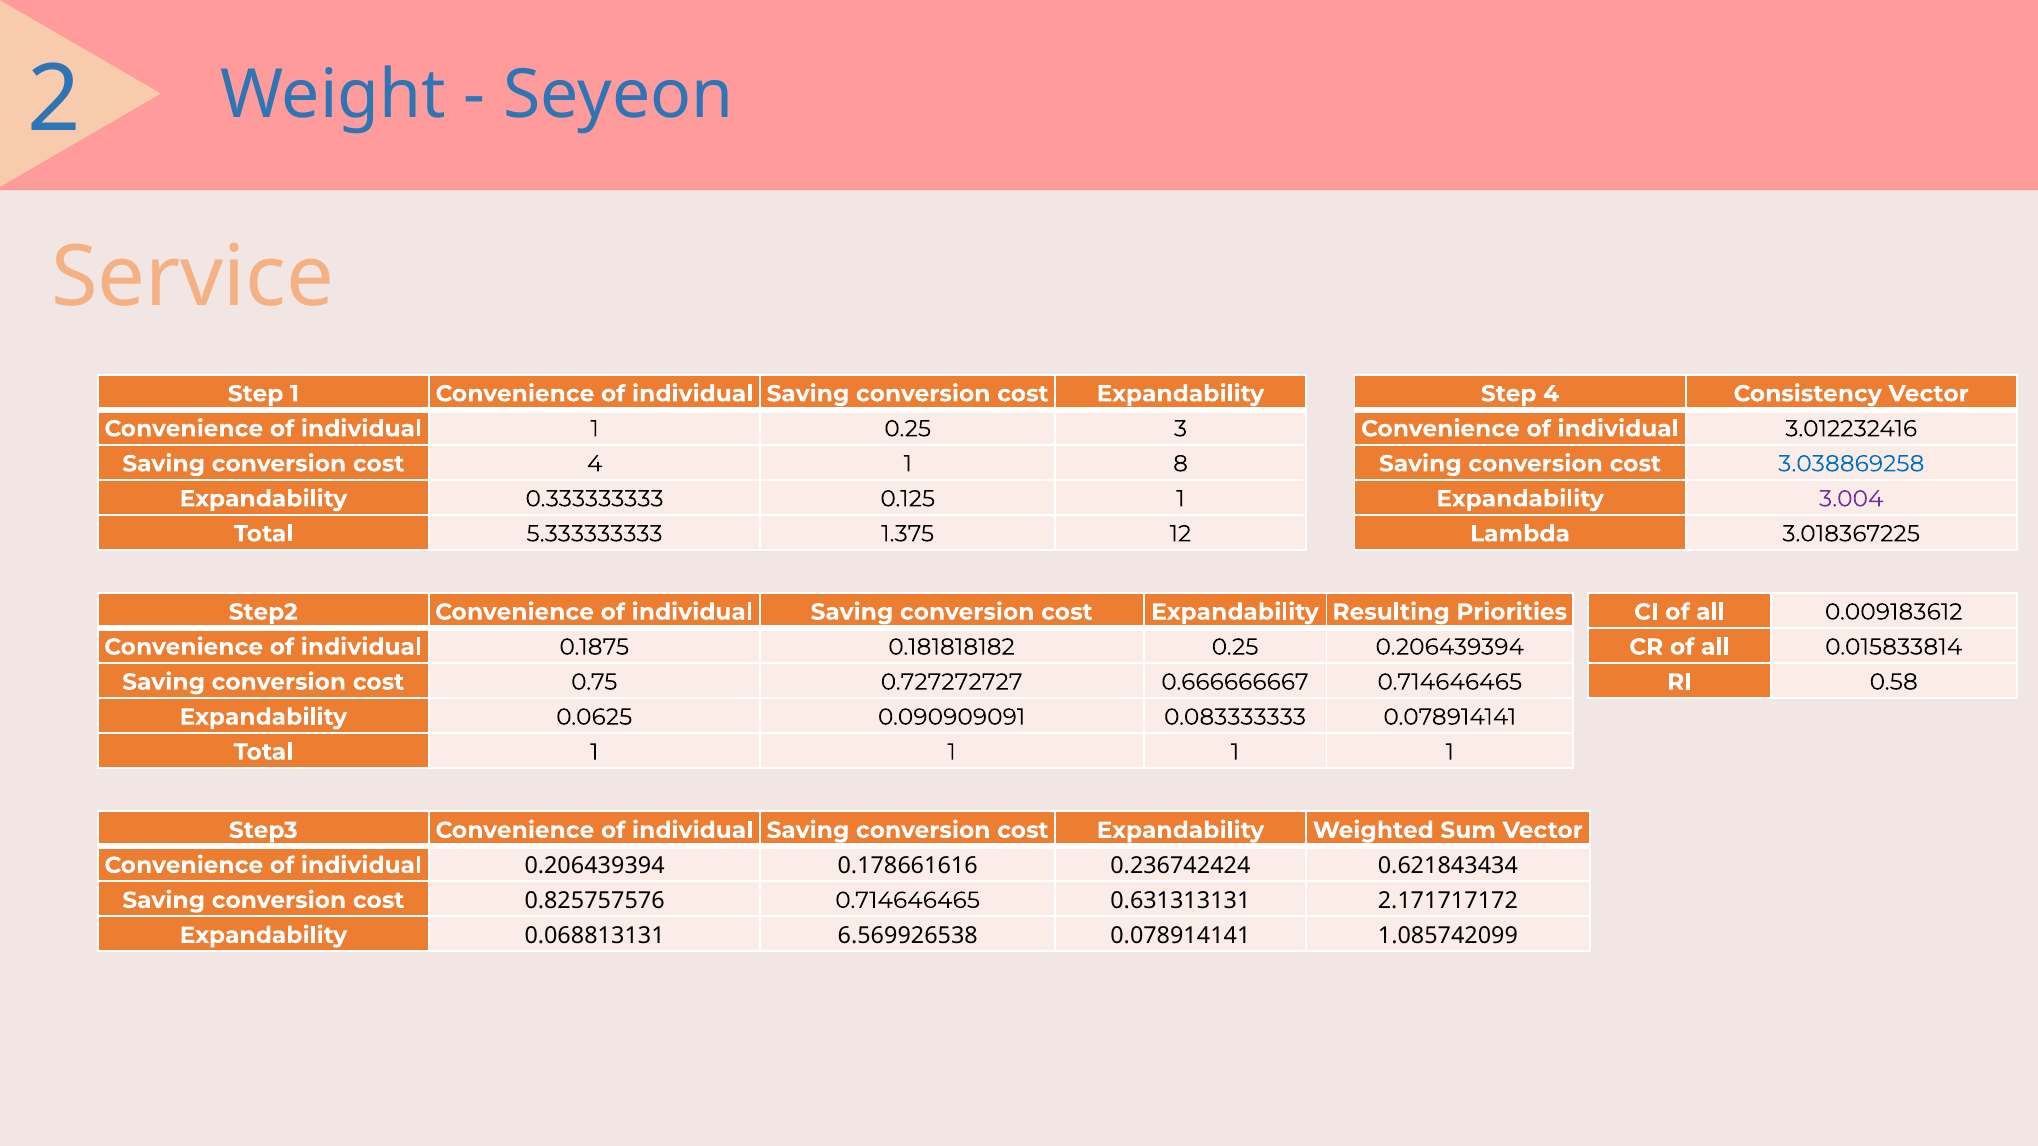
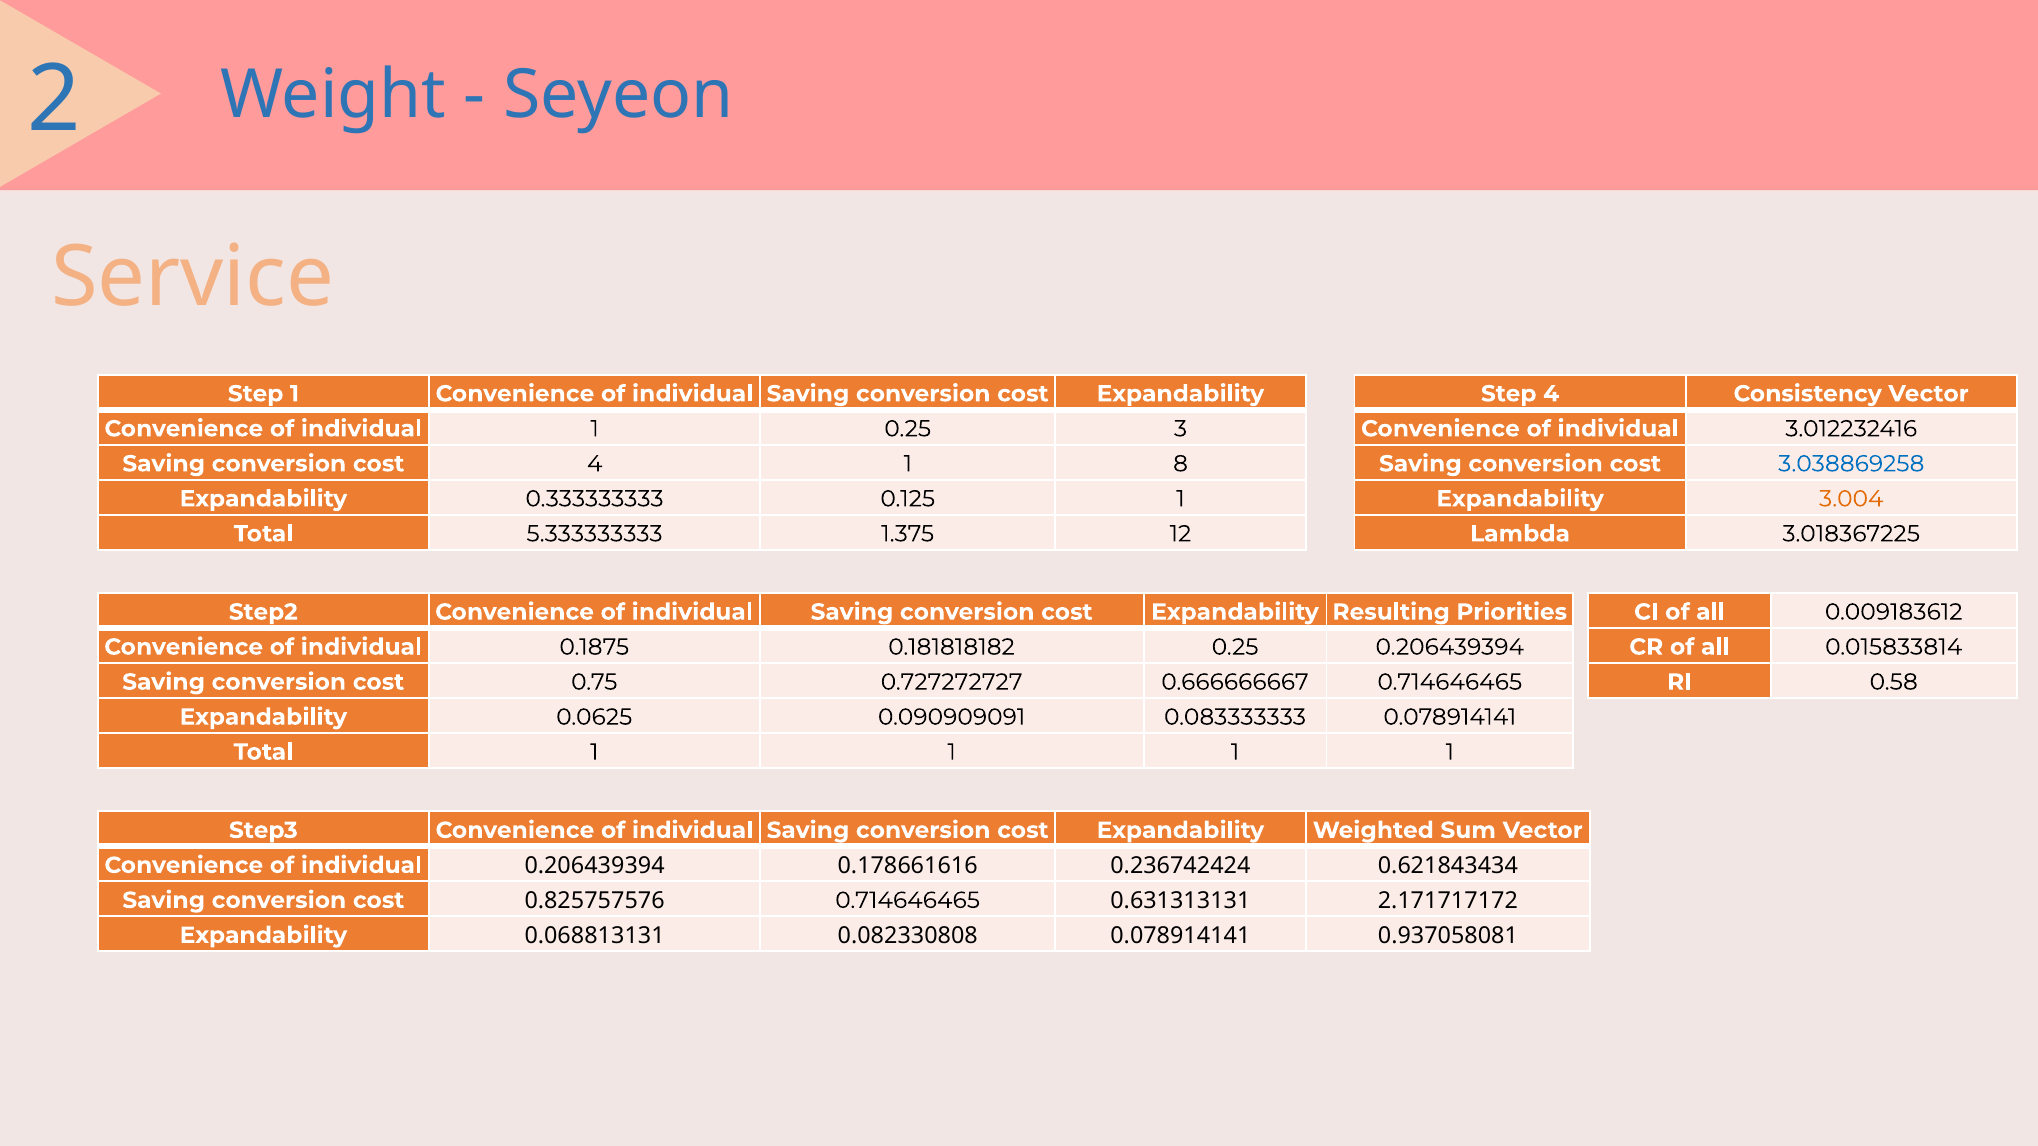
3.004 colour: purple -> orange (1851, 499)
6.569926538: 6.569926538 -> 0.082330808 (908, 936)
1.085742099: 1.085742099 -> 0.937058081 (1448, 936)
